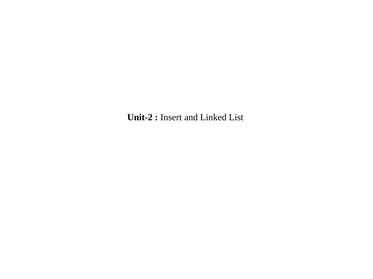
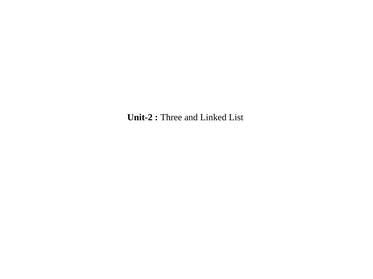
Insert: Insert -> Three (171, 118)
